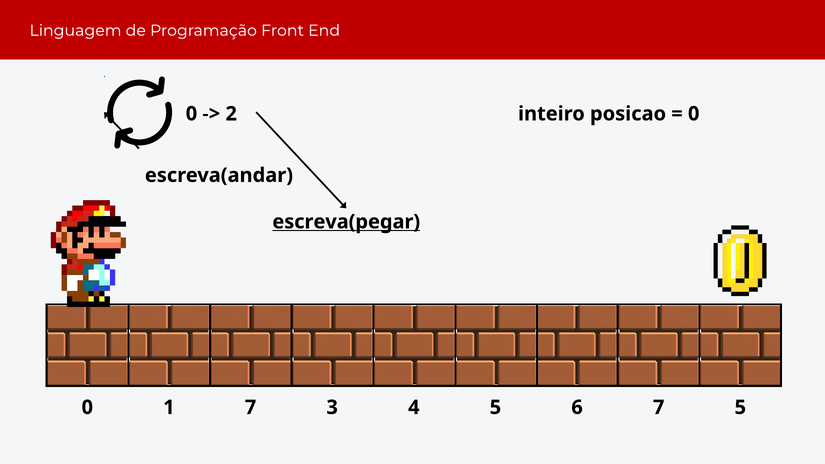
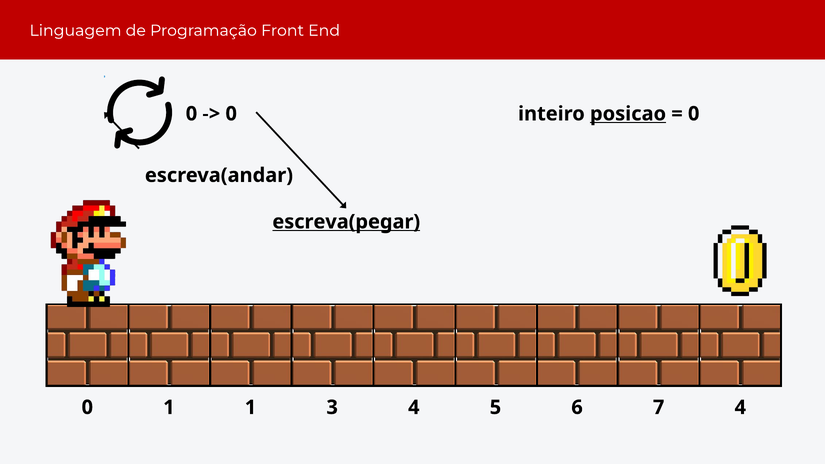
2: 2 -> 0 (231, 114)
posicao underline: none -> present (628, 114)
1 7: 7 -> 1 (251, 407)
7 5: 5 -> 4 (740, 407)
